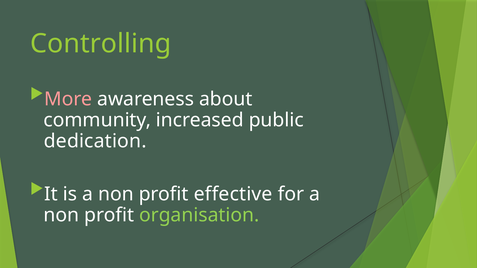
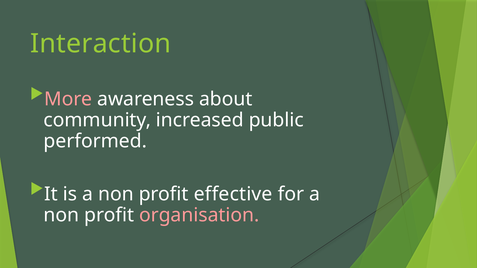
Controlling: Controlling -> Interaction (101, 44)
dedication: dedication -> performed (95, 141)
organisation colour: light green -> pink (199, 215)
